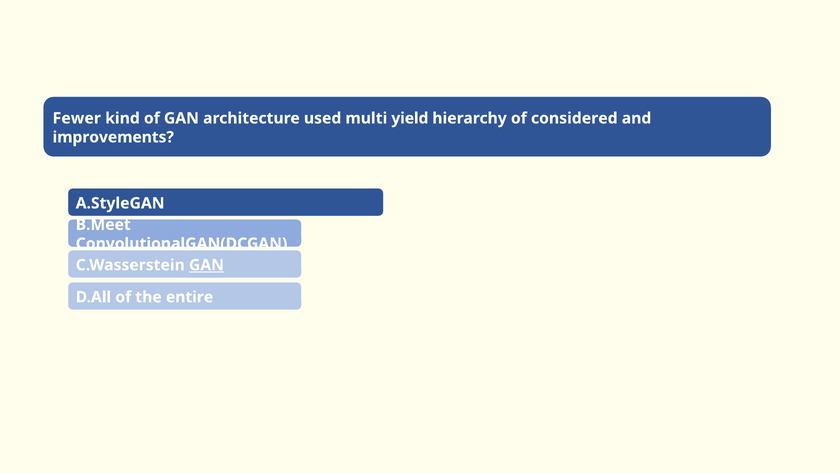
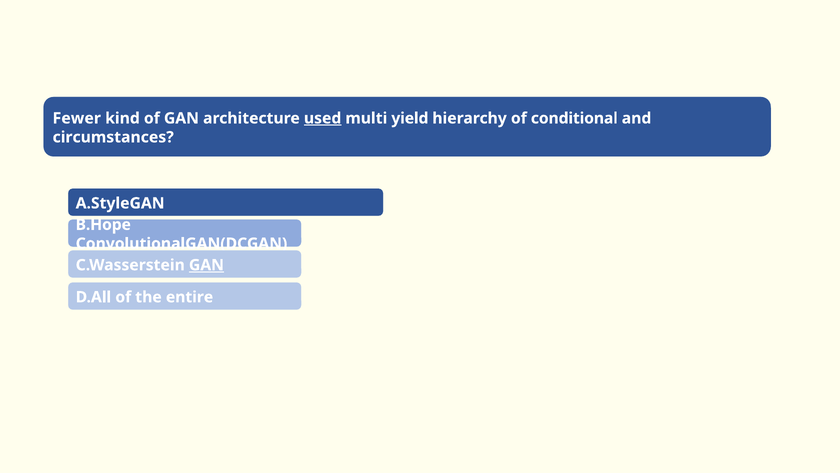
used underline: none -> present (323, 118)
considered: considered -> conditional (574, 118)
improvements: improvements -> circumstances (113, 137)
B.Meet: B.Meet -> B.Hope (103, 224)
